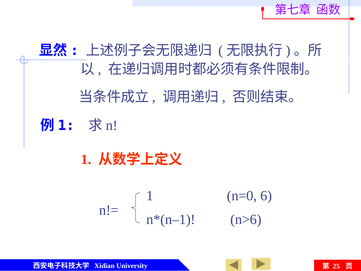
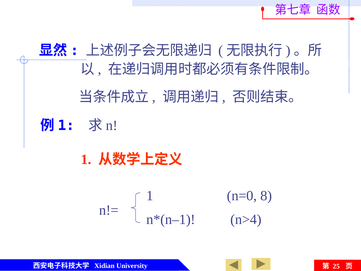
6: 6 -> 8 (266, 196)
n>6: n>6 -> n>4 (246, 219)
